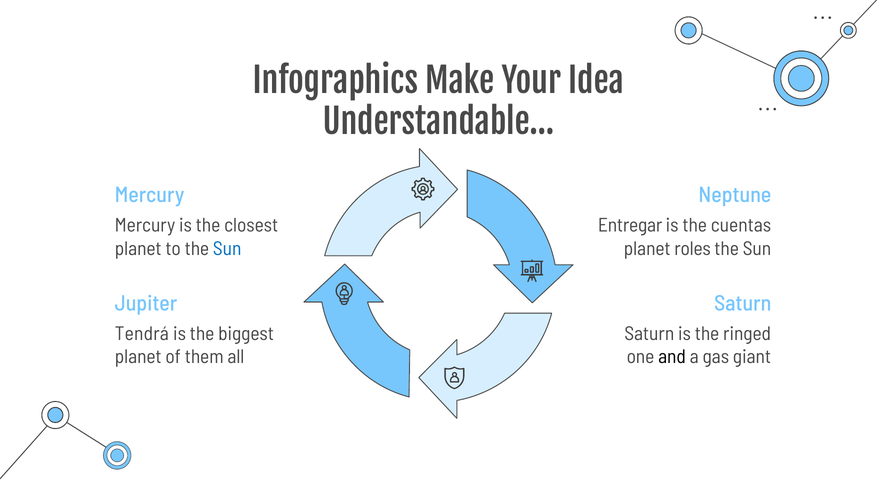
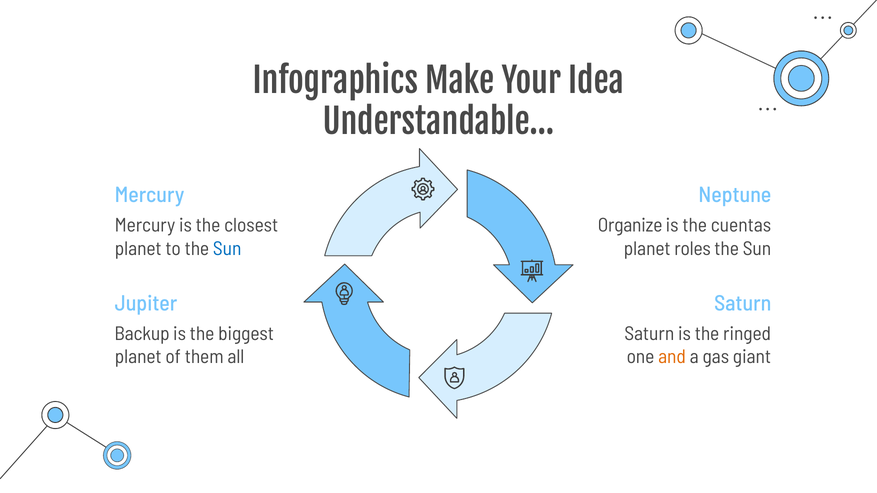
Entregar: Entregar -> Organize (630, 225)
Tendrá: Tendrá -> Backup (142, 334)
and colour: black -> orange (672, 357)
